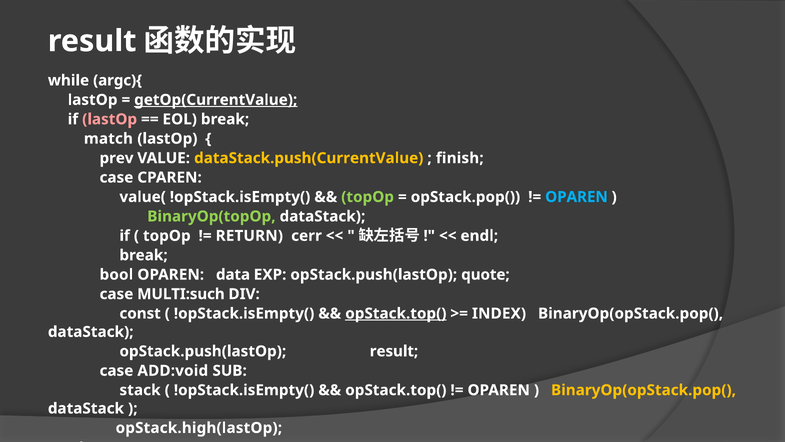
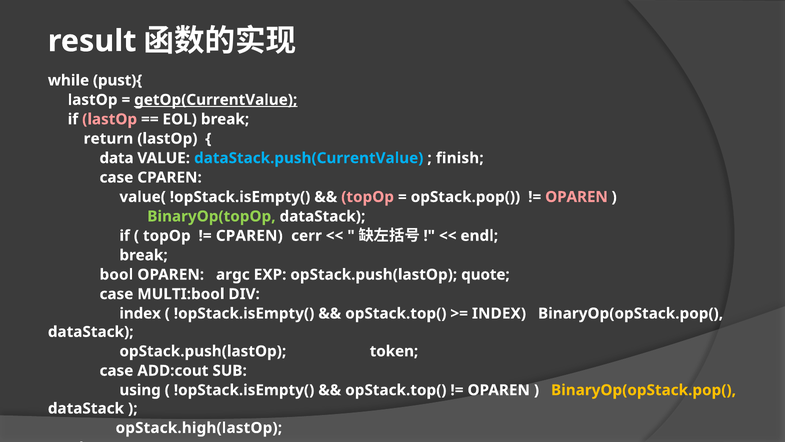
argc){: argc){ -> pust){ (118, 80)
match: match -> return (108, 139)
prev: prev -> data (117, 158)
dataStack.push(CurrentValue colour: yellow -> light blue (309, 158)
topOp colour: light green -> pink (368, 197)
OPAREN colour: light blue -> pink (576, 197)
RETURN: RETURN -> CPAREN (249, 236)
data: data -> argc (233, 274)
MULTI:such: MULTI:such -> MULTI:bool (181, 294)
const: const -> index (140, 313)
opStack.top( underline: present -> none (396, 313)
opStack.push(lastOp result: result -> token (394, 351)
ADD:void: ADD:void -> ADD:cout (173, 370)
stack: stack -> using (140, 390)
